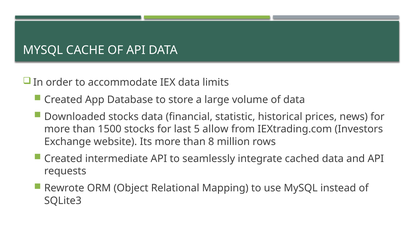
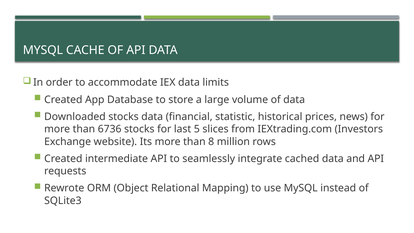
1500: 1500 -> 6736 (110, 129)
allow: allow -> slices (216, 129)
